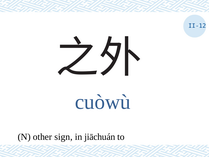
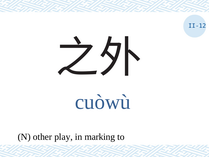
sign: sign -> play (64, 137)
jiāchuán: jiāchuán -> marking (100, 137)
